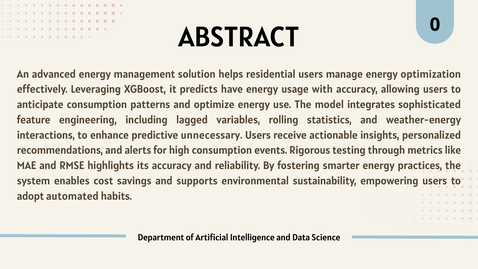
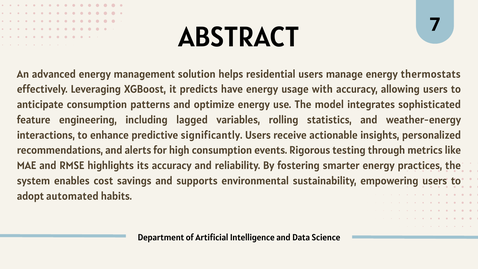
0: 0 -> 7 (435, 25)
optimization: optimization -> thermostats (431, 74)
unnecessary: unnecessary -> significantly (212, 135)
